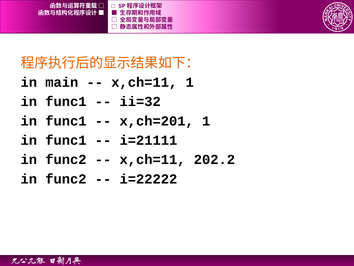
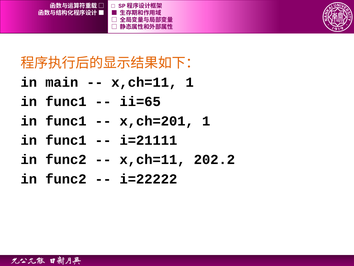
ii=32: ii=32 -> ii=65 (140, 101)
